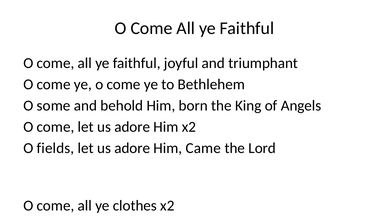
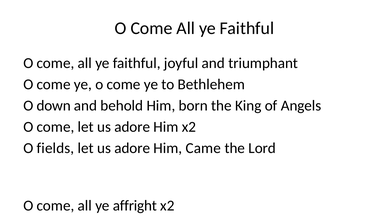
some: some -> down (54, 106)
clothes: clothes -> affright (135, 205)
